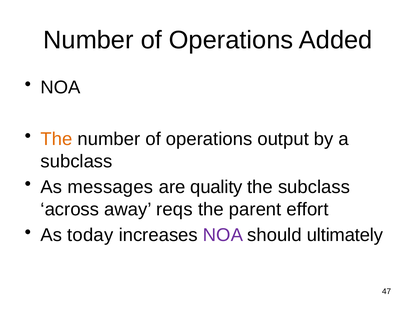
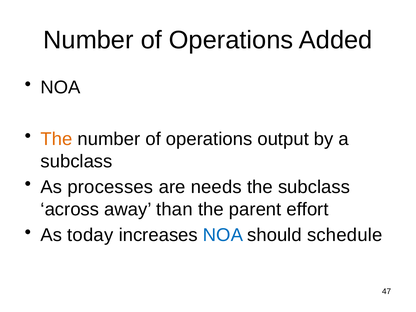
messages: messages -> processes (110, 187)
quality: quality -> needs (216, 187)
reqs: reqs -> than (174, 209)
NOA colour: purple -> blue (223, 235)
ultimately: ultimately -> schedule (345, 235)
